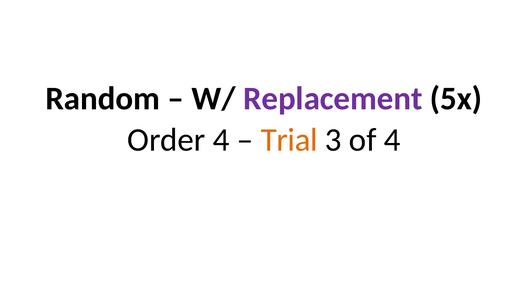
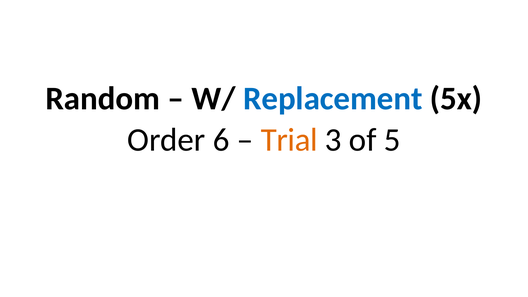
Replacement colour: purple -> blue (333, 99)
Order 4: 4 -> 6 (221, 140)
of 4: 4 -> 5 (392, 140)
